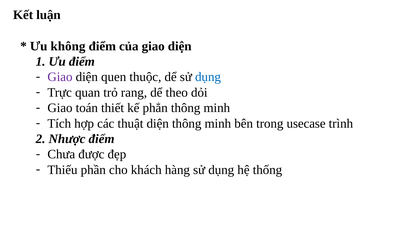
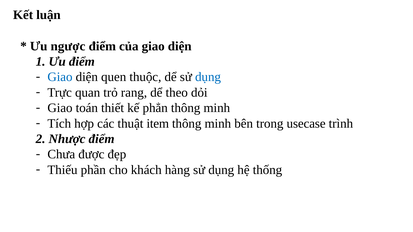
không: không -> ngược (68, 46)
Giao colour: purple -> blue (60, 77)
thuật diện: diện -> item (158, 124)
